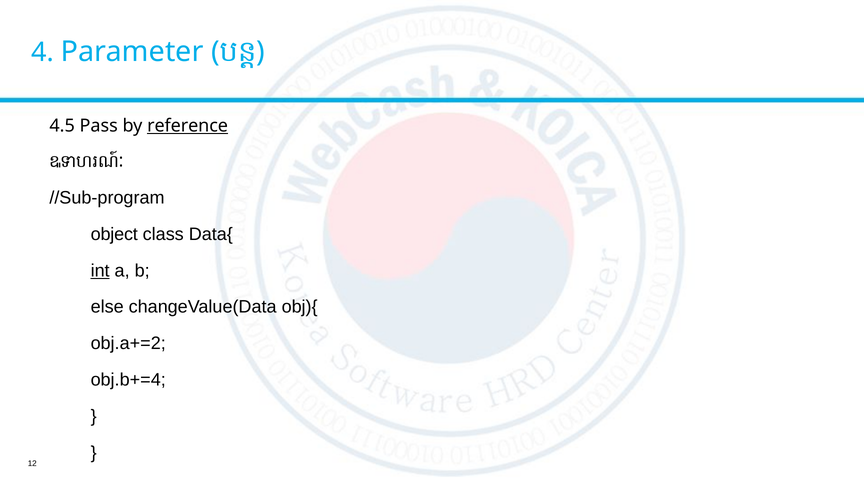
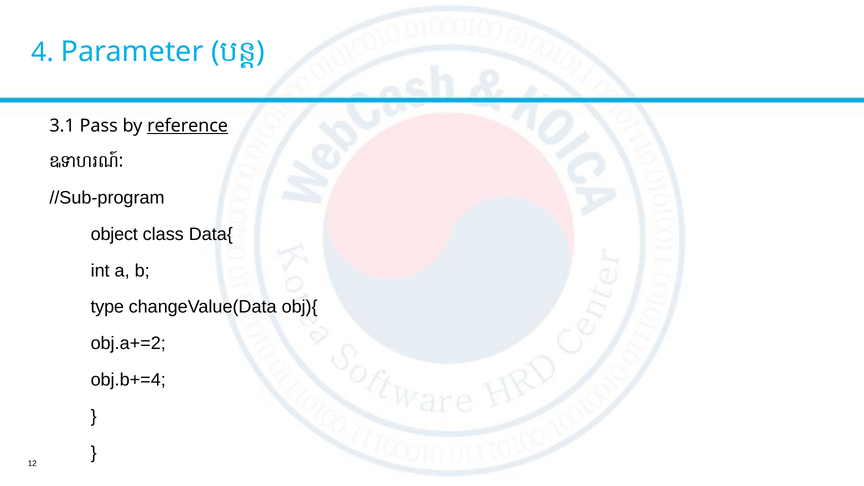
4.5: 4.5 -> 3.1 (62, 126)
int underline: present -> none (100, 271)
else: else -> type (107, 307)
